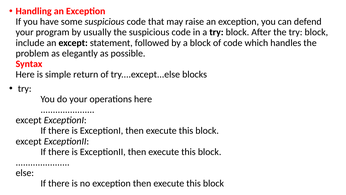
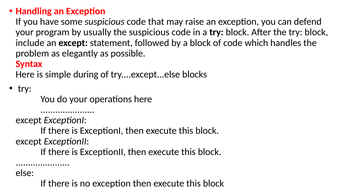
return: return -> during (86, 74)
